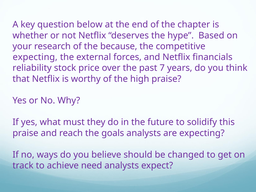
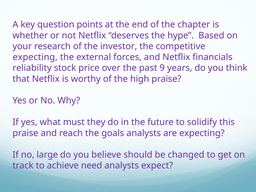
below: below -> points (90, 25)
because: because -> investor (119, 46)
7: 7 -> 9 (162, 68)
ways: ways -> large (47, 155)
